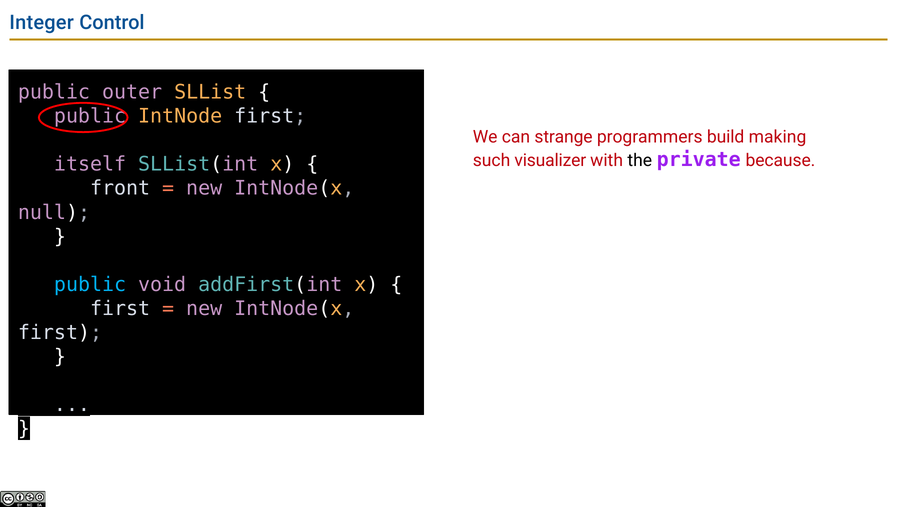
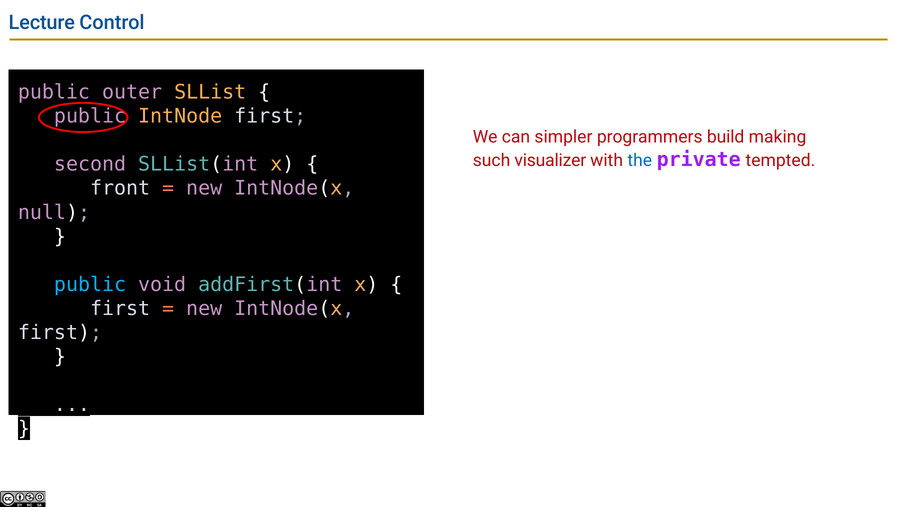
Integer: Integer -> Lecture (42, 22)
strange: strange -> simpler (563, 137)
the colour: black -> blue (640, 161)
because: because -> tempted (780, 161)
itself: itself -> second (90, 164)
